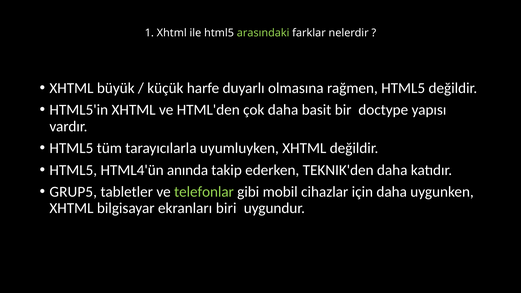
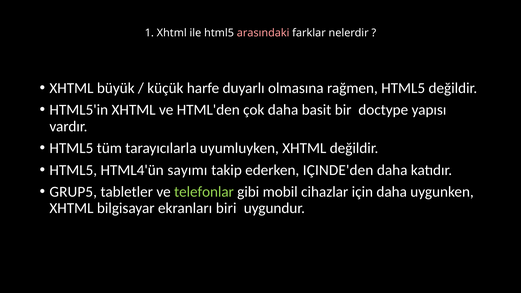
arasındaki colour: light green -> pink (263, 33)
anında: anında -> sayımı (187, 170)
TEKNIK'den: TEKNIK'den -> IÇINDE'den (338, 170)
